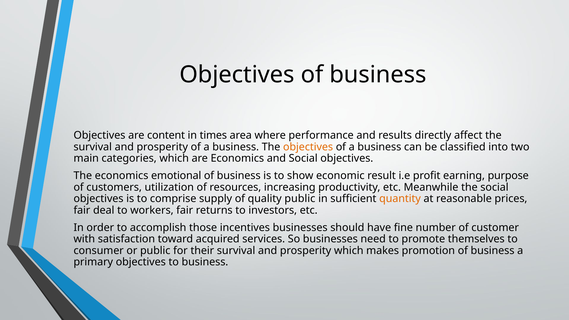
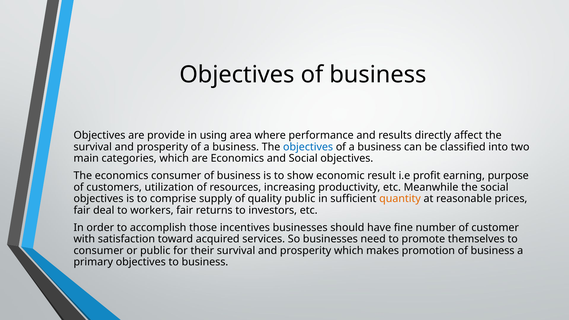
content: content -> provide (166, 135)
times: times -> using (213, 135)
objectives colour: orange -> blue (308, 147)
economics emotional: emotional -> consumer (176, 176)
